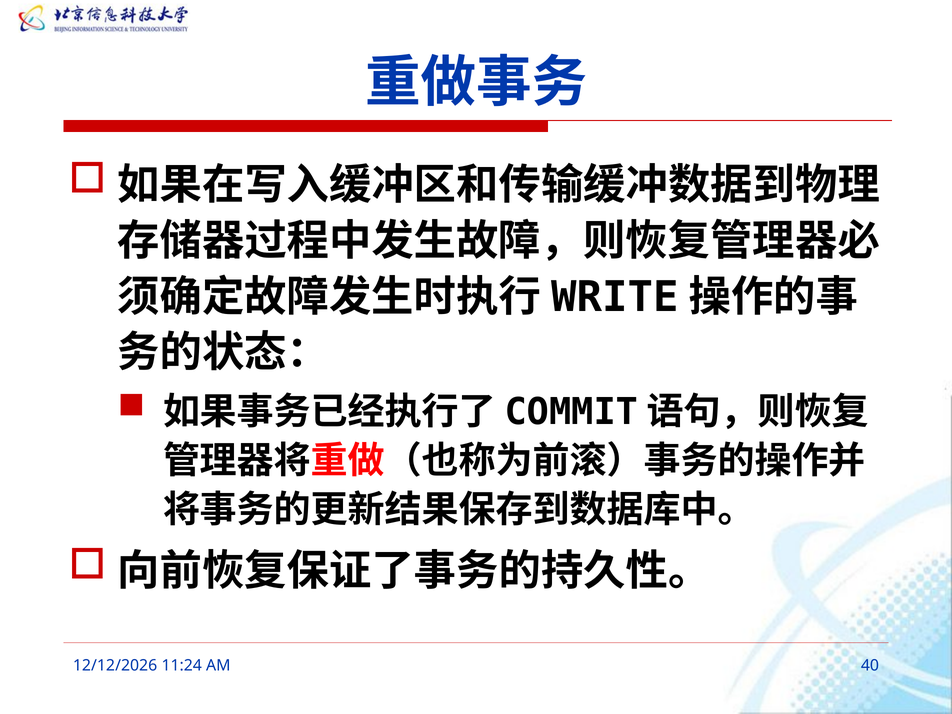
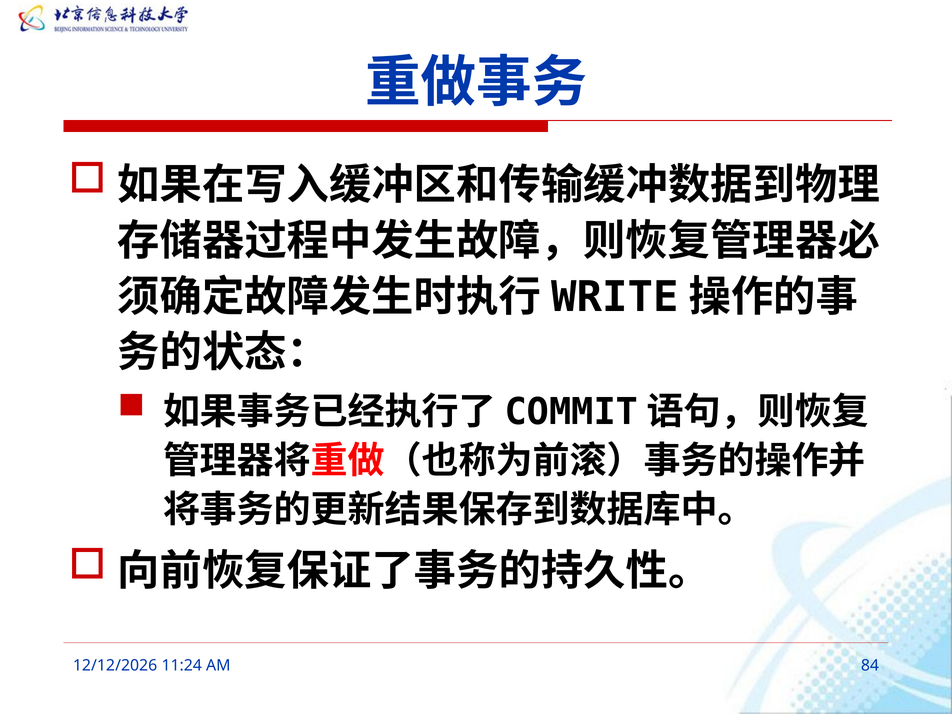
40: 40 -> 84 (870, 666)
